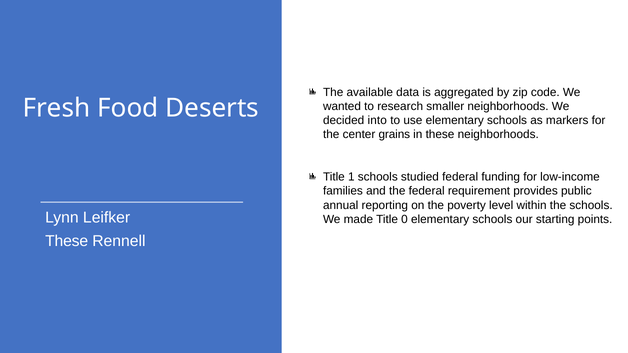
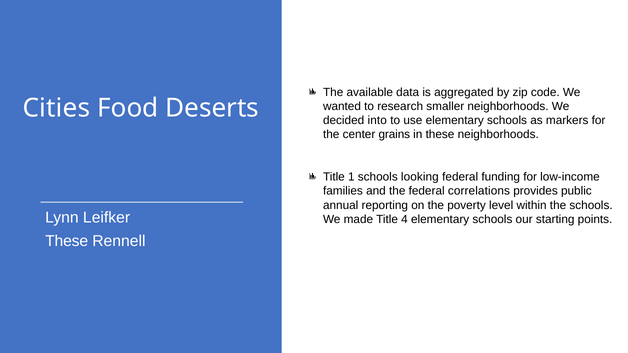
Fresh: Fresh -> Cities (56, 108)
studied: studied -> looking (420, 177)
requirement: requirement -> correlations (479, 191)
0: 0 -> 4 (404, 219)
